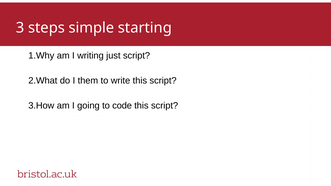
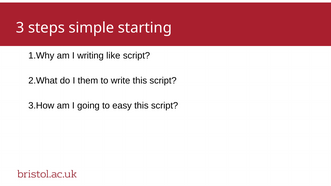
just: just -> like (113, 56)
code: code -> easy (122, 106)
